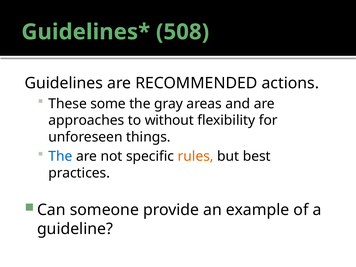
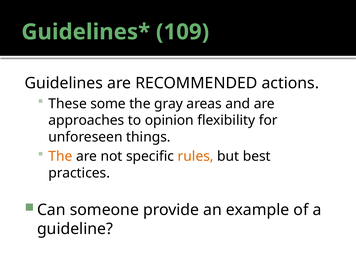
508: 508 -> 109 (183, 32)
without: without -> opinion (169, 120)
The colour: blue -> orange (60, 156)
